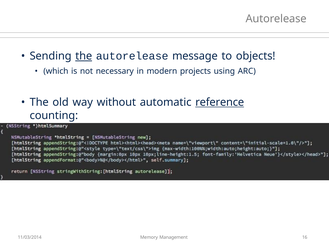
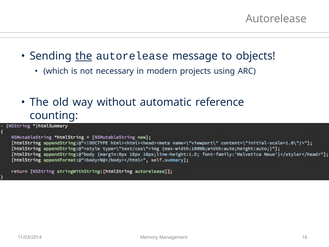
reference underline: present -> none (220, 102)
